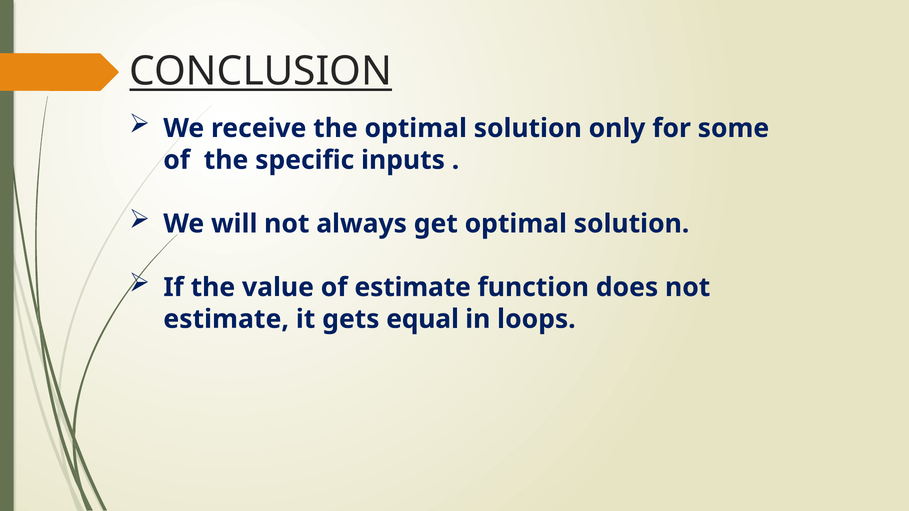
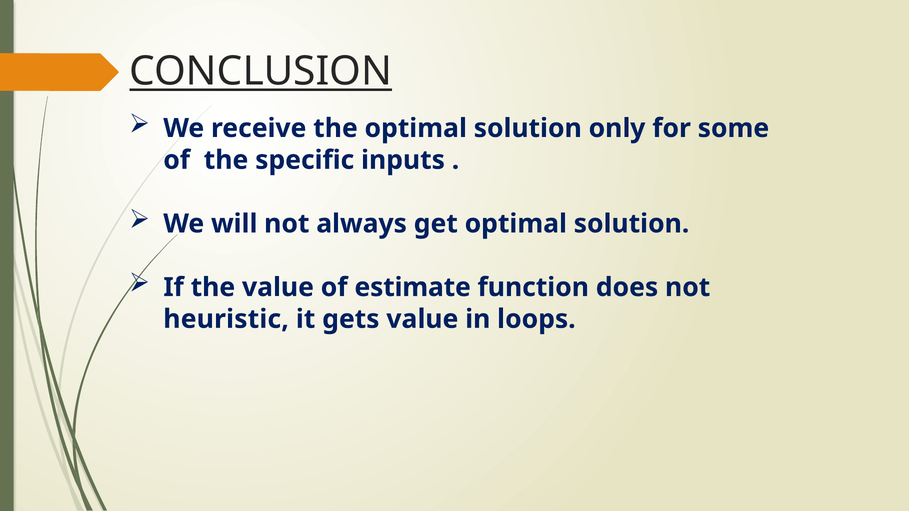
estimate: estimate -> heuristic (226, 319)
gets equal: equal -> value (422, 319)
